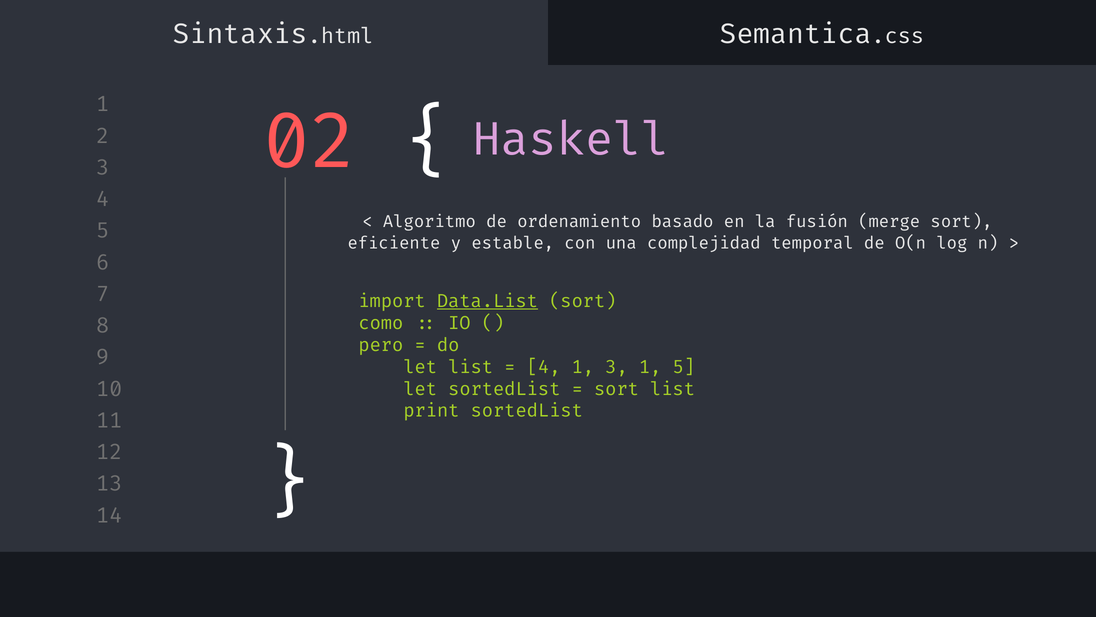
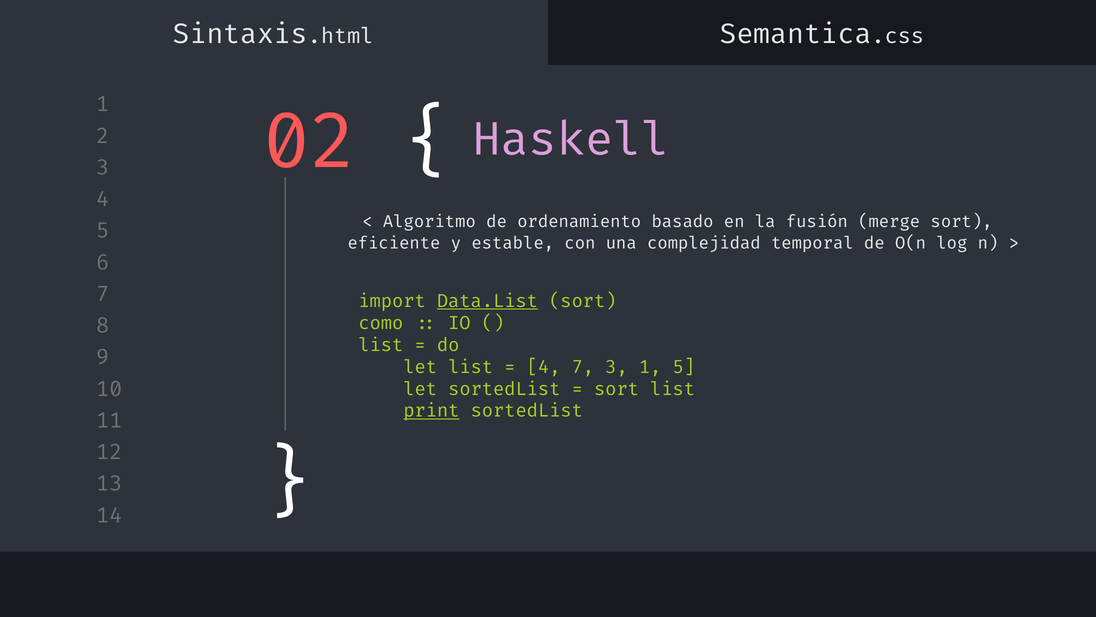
pero: pero -> list (381, 345)
4 1: 1 -> 7 (583, 367)
print underline: none -> present (431, 411)
